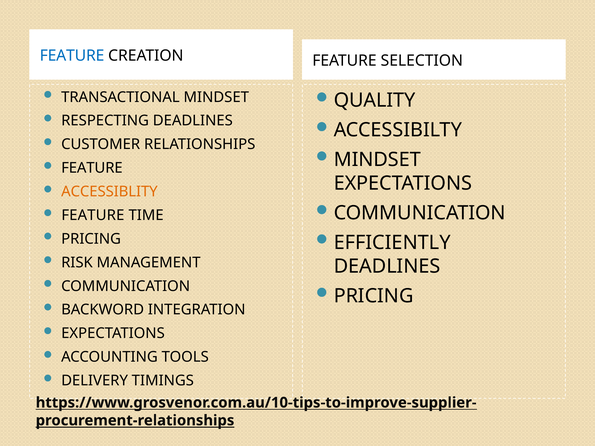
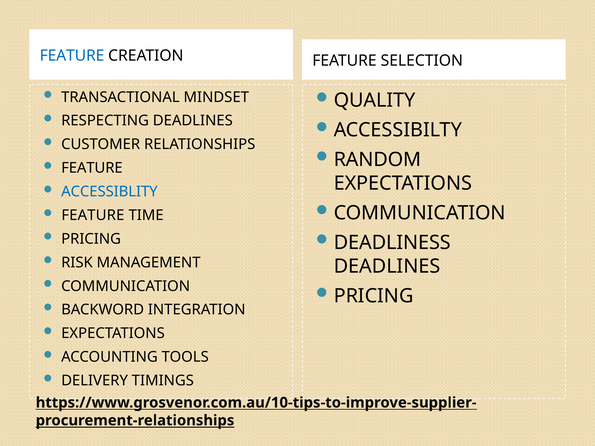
MINDSET: MINDSET -> RANDOM (377, 160)
ACCESSIBLITY colour: orange -> blue (109, 192)
EFFICIENTLY: EFFICIENTLY -> DEADLINESS (392, 243)
